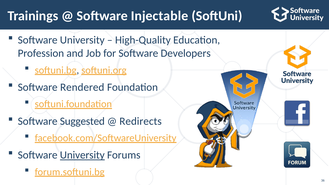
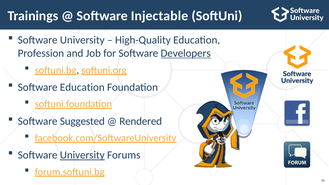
Developers underline: none -> present (186, 53)
Software Rendered: Rendered -> Education (82, 87)
Redirects: Redirects -> Rendered (141, 121)
